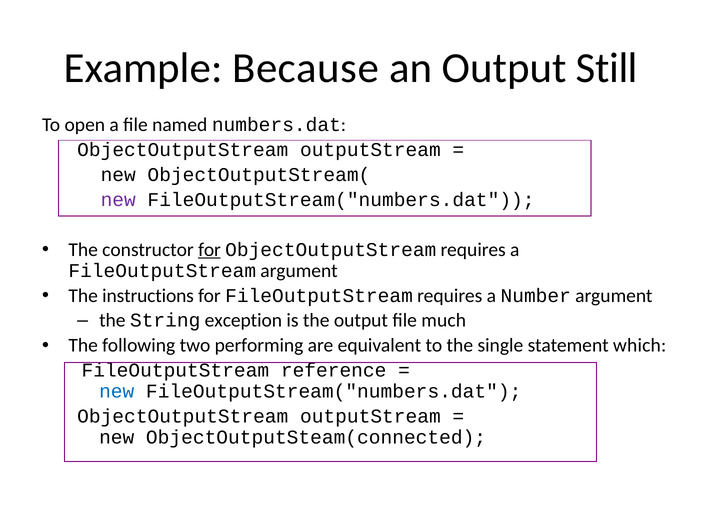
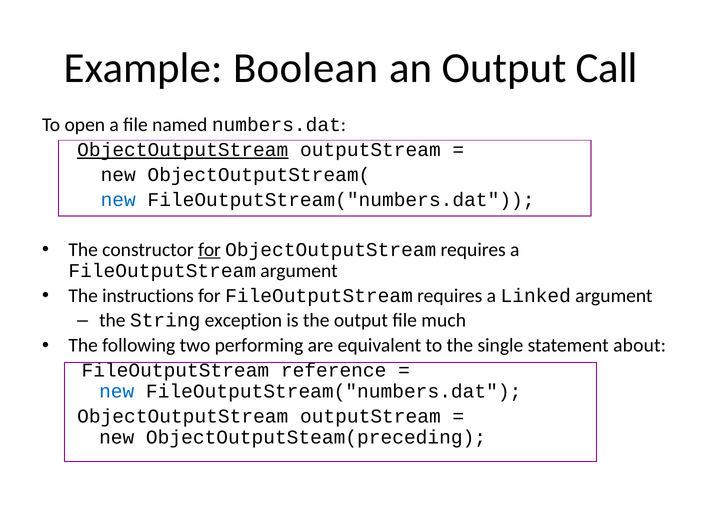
Because: Because -> Boolean (306, 68)
Still: Still -> Call (607, 68)
ObjectOutputStream underline: none -> present (183, 150)
new colour: purple -> blue (118, 200)
Number: Number -> Linked (536, 296)
which: which -> about (640, 346)
ObjectOutputSteam(connected: ObjectOutputSteam(connected -> ObjectOutputSteam(preceding (316, 438)
